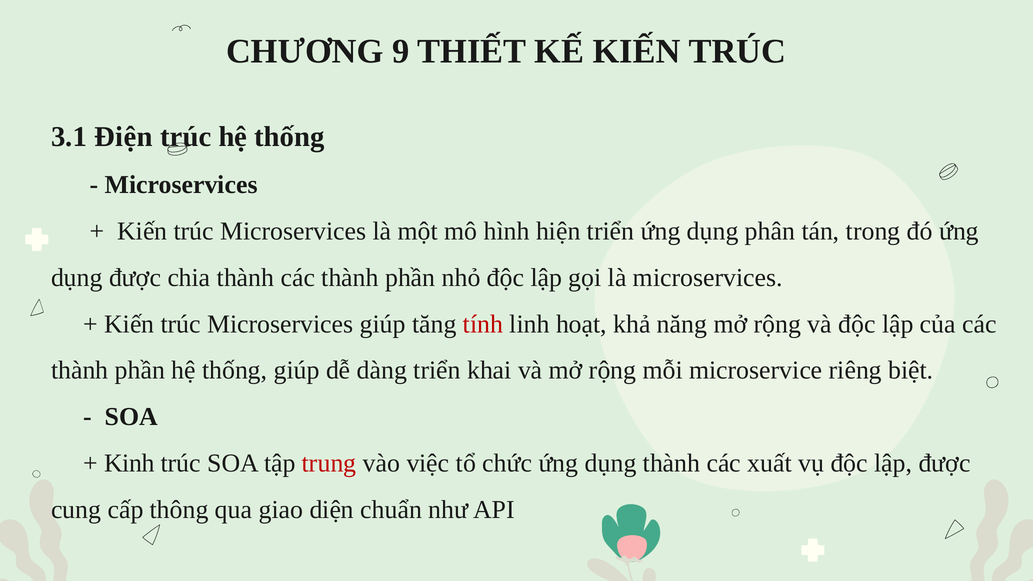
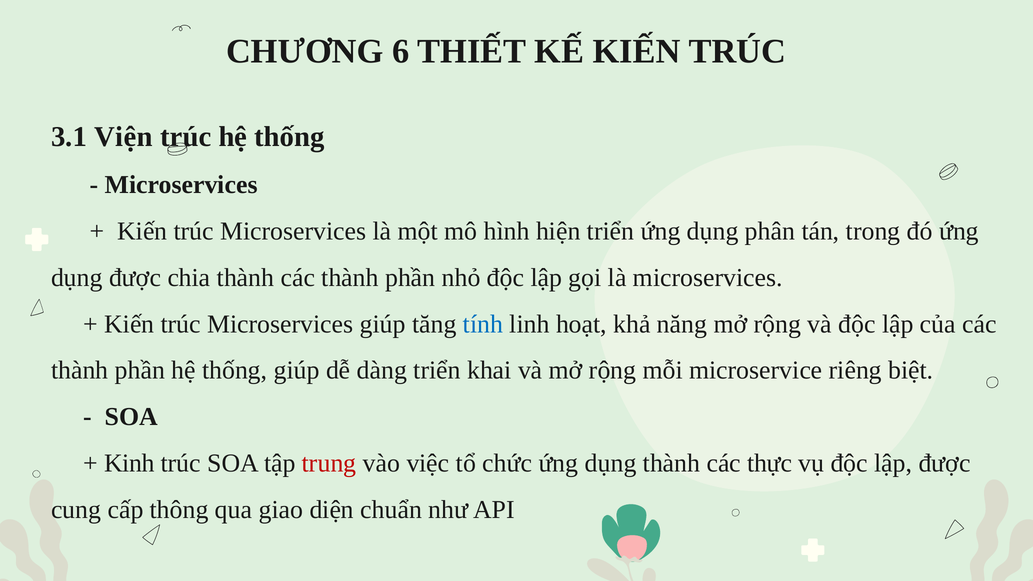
9: 9 -> 6 (401, 51)
Điện: Điện -> Viện (123, 137)
tính colour: red -> blue (483, 324)
xuất: xuất -> thực (770, 463)
